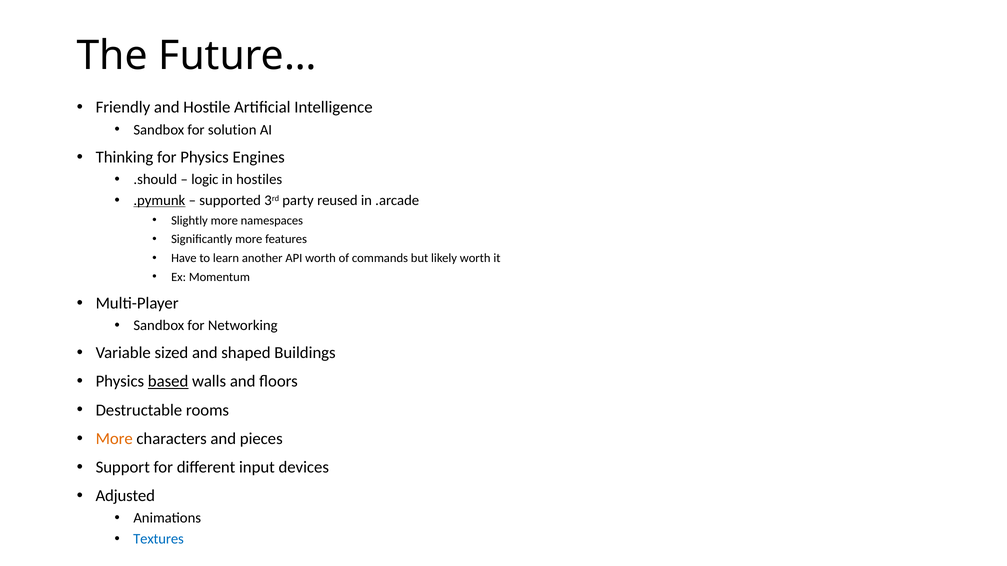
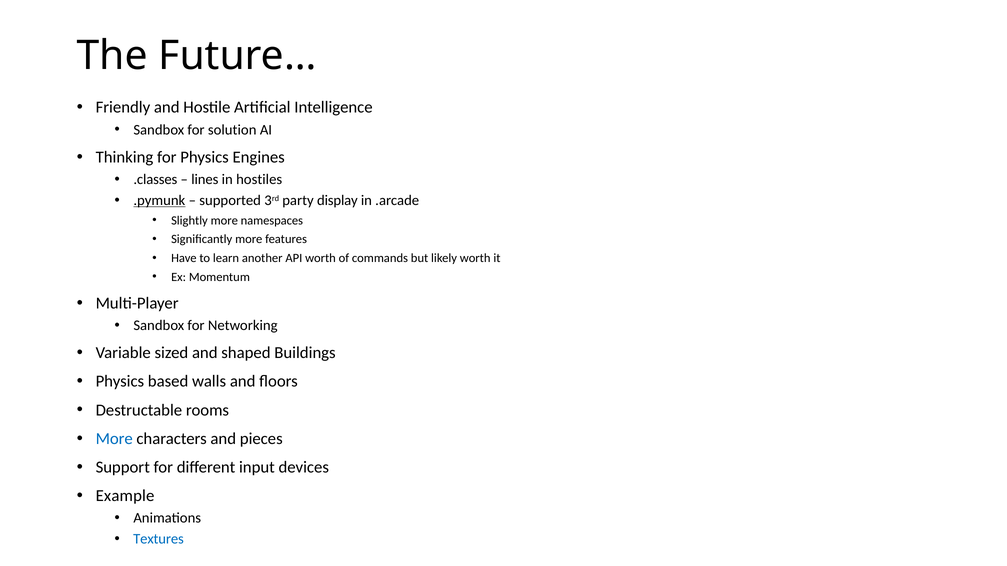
.should: .should -> .classes (155, 180)
logic: logic -> lines (205, 180)
reused: reused -> display (337, 201)
based underline: present -> none (168, 382)
More colour: orange -> blue (114, 439)
Adjusted: Adjusted -> Example (125, 496)
